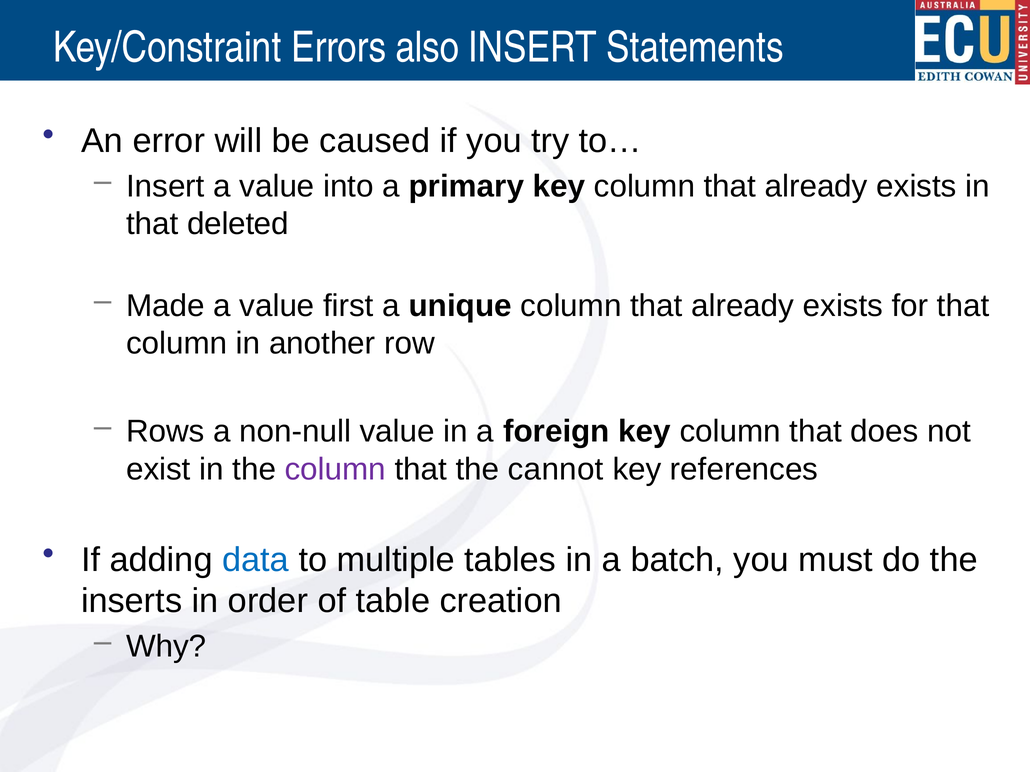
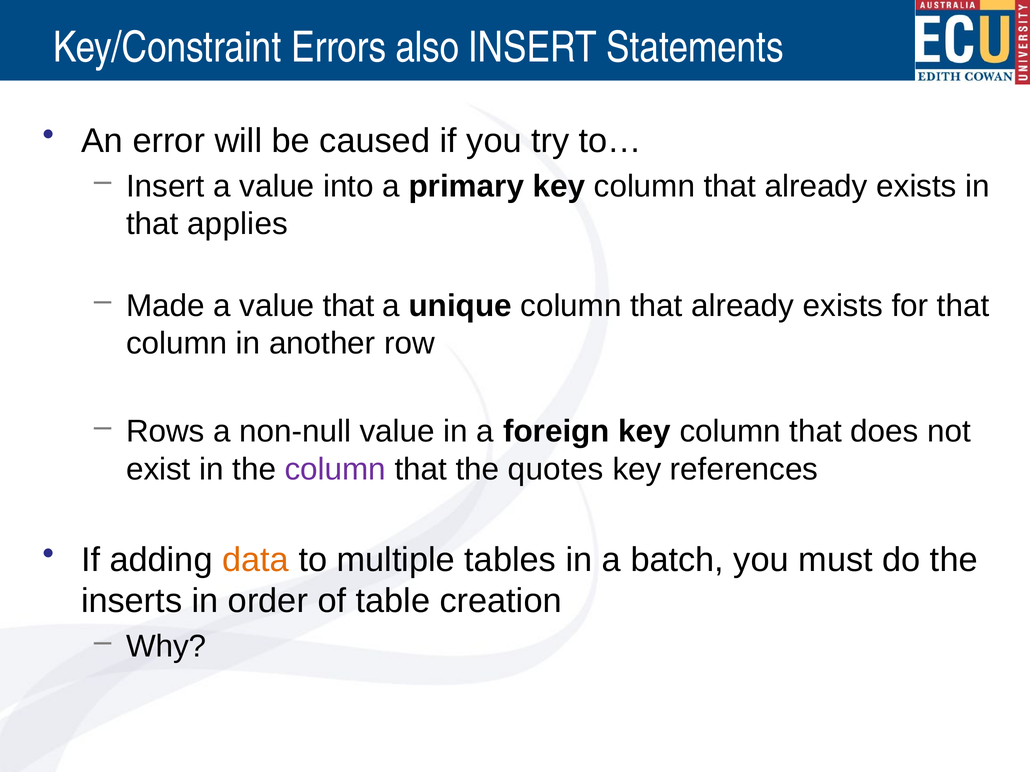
deleted: deleted -> applies (238, 224)
value first: first -> that (349, 306)
cannot: cannot -> quotes (556, 469)
data colour: blue -> orange (256, 560)
